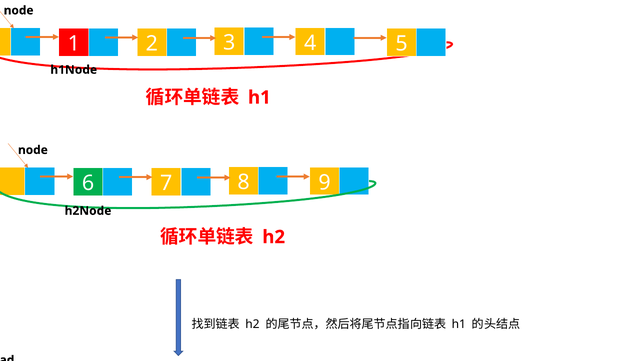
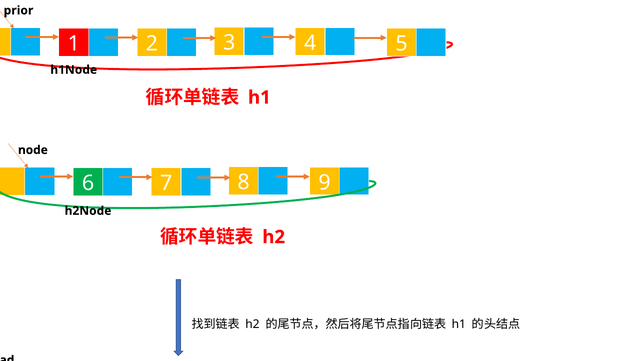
node: node -> prior (19, 10)
